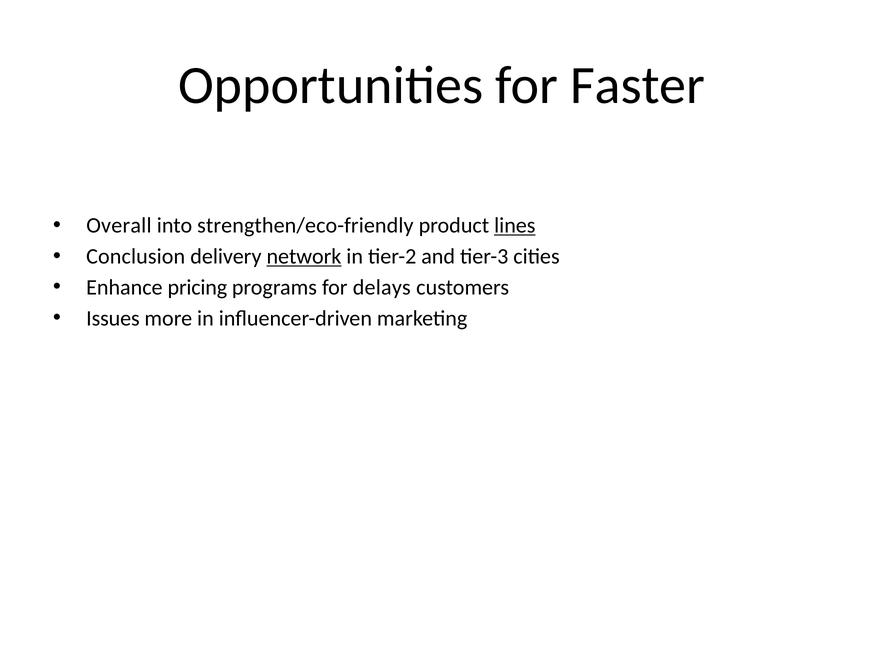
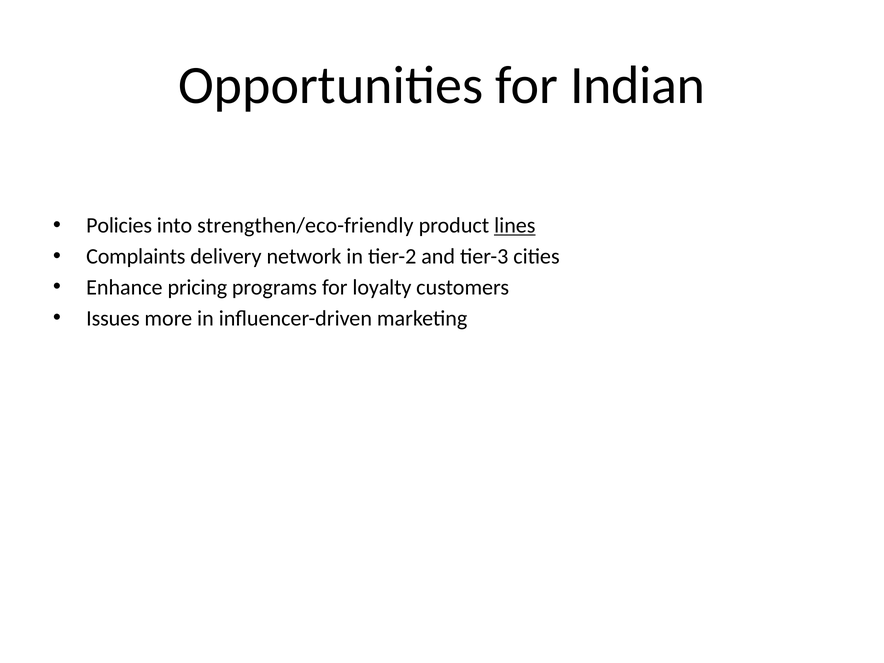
Faster: Faster -> Indian (638, 86)
Overall: Overall -> Policies (119, 226)
Conclusion: Conclusion -> Complaints (136, 256)
network underline: present -> none (304, 256)
delays: delays -> loyalty (382, 287)
